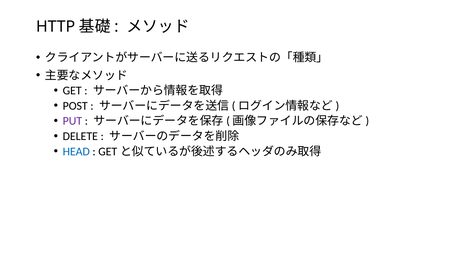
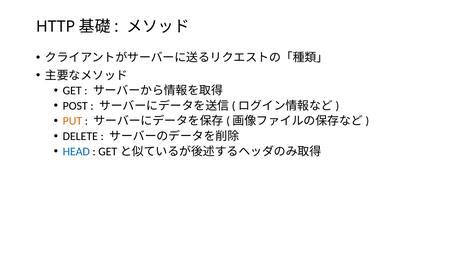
PUT colour: purple -> orange (72, 121)
